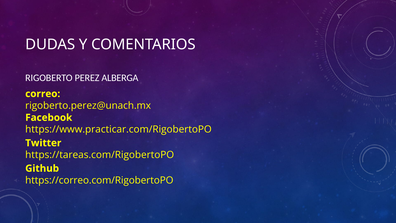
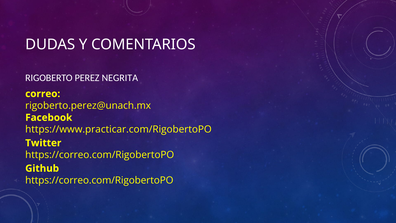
ALBERGA: ALBERGA -> NEGRITA (120, 78)
https://tareas.com/RigobertoPO: https://tareas.com/RigobertoPO -> https://correo.com/RigobertoPO (100, 155)
